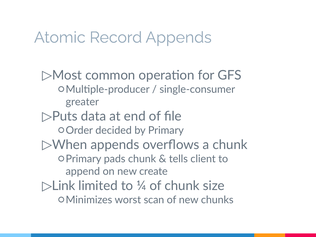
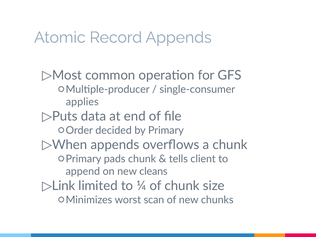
greater: greater -> applies (82, 102)
create: create -> cleans (153, 171)
